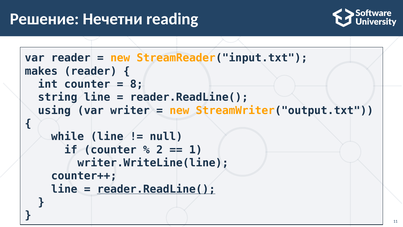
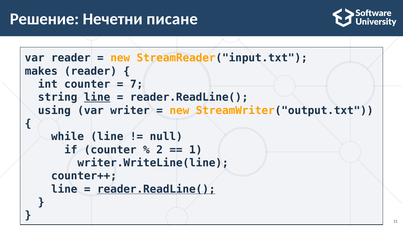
reading: reading -> писане (172, 19)
8: 8 -> 7 (137, 84)
line underline: none -> present (97, 97)
